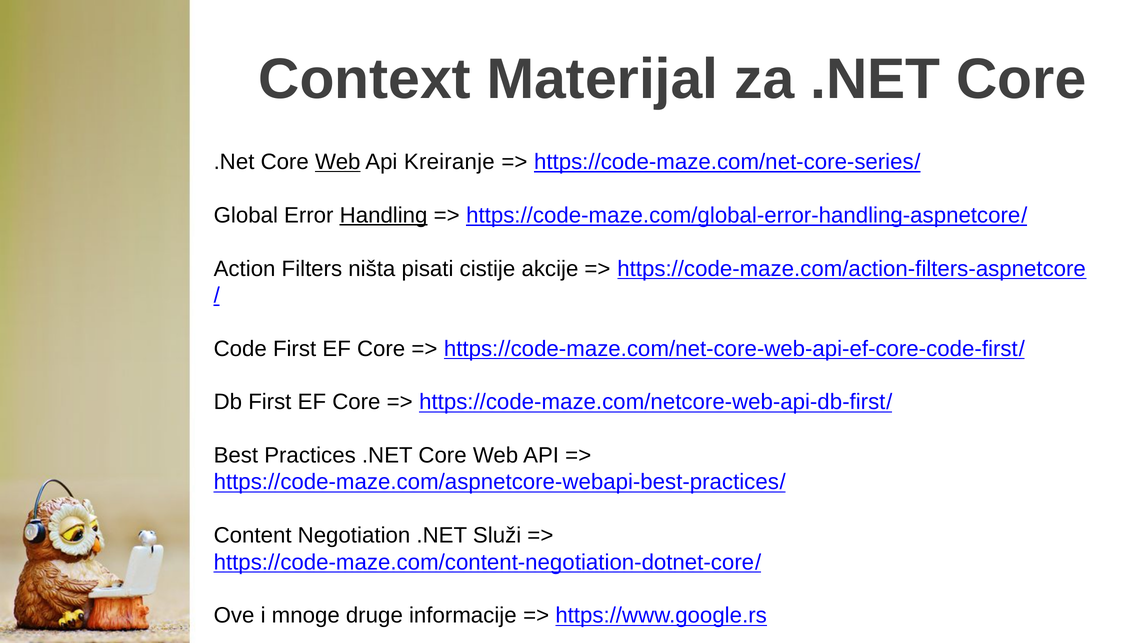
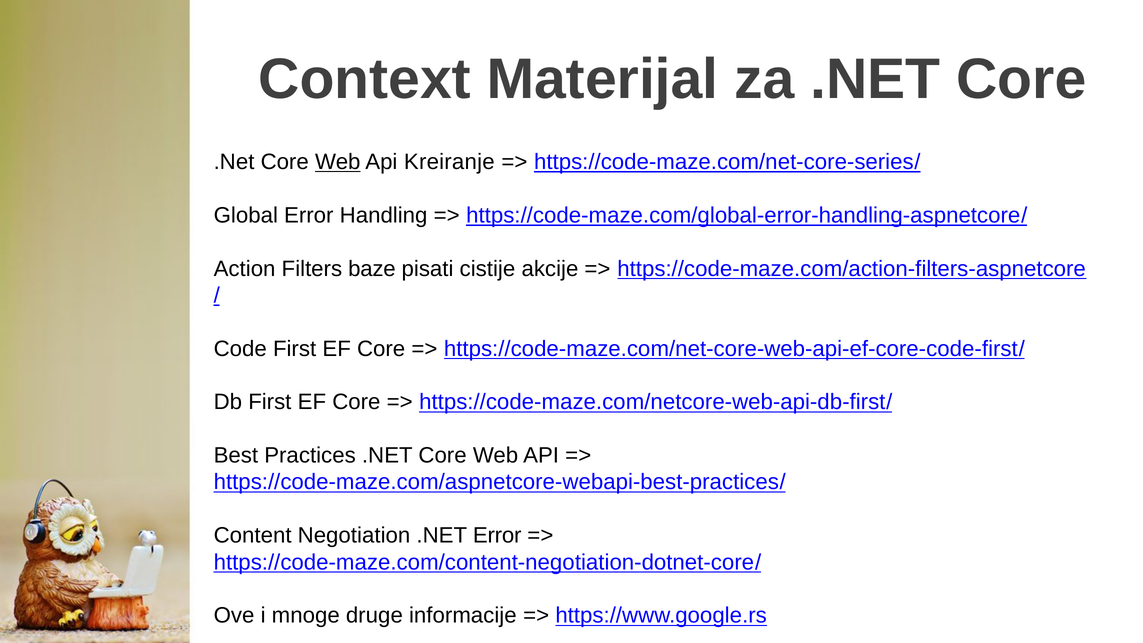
Handling underline: present -> none (384, 215)
ništa: ništa -> baze (372, 269)
.NET Služi: Služi -> Error (497, 535)
